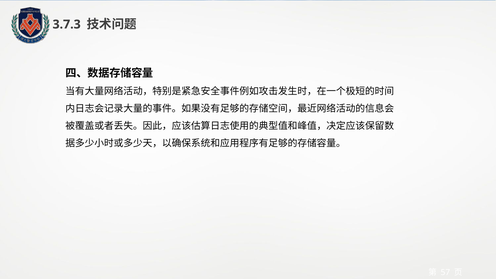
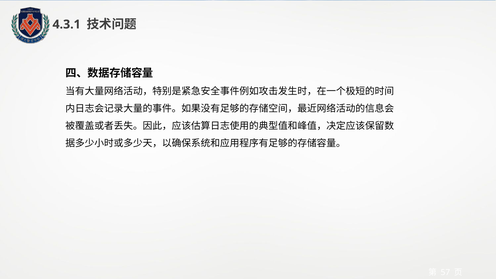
3.7.3: 3.7.3 -> 4.3.1 (67, 24)
